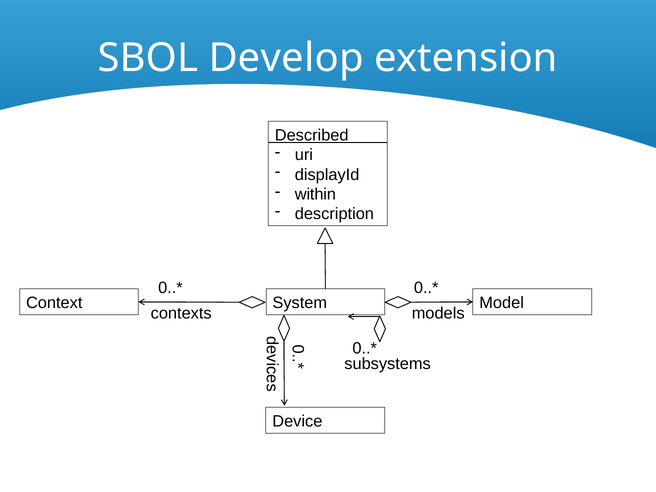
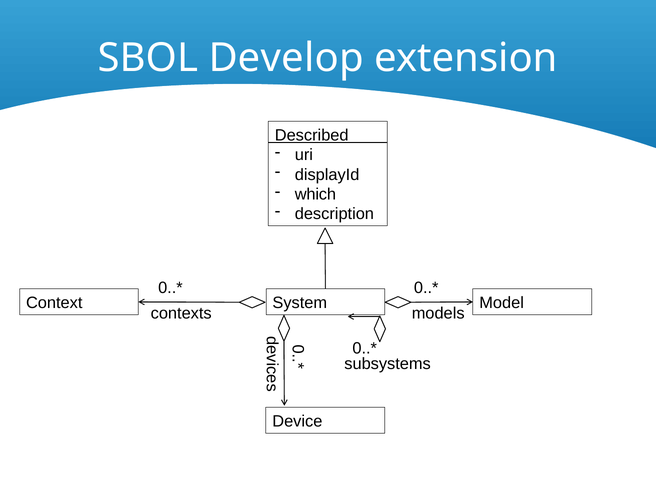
within: within -> which (315, 194)
